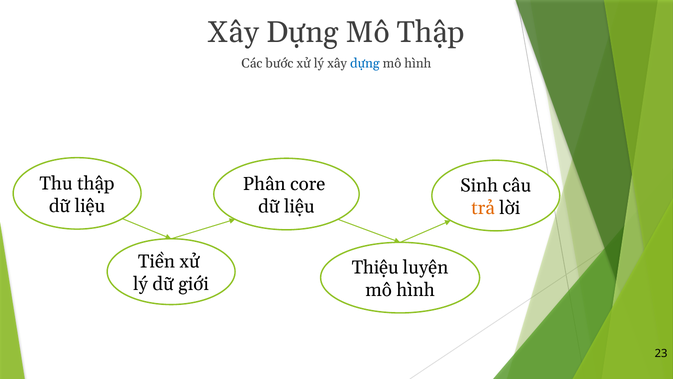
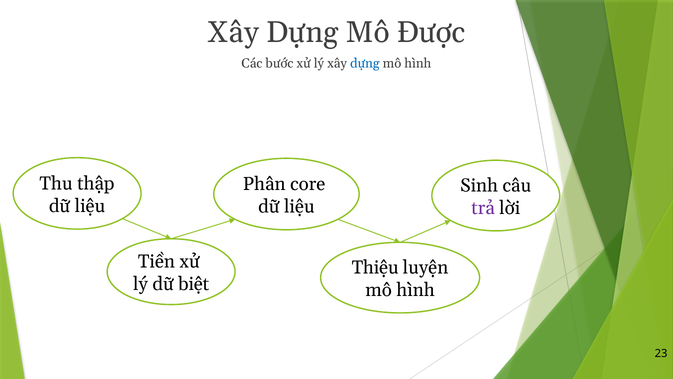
Mô Thập: Thập -> Được (431, 32)
trả colour: orange -> purple (483, 208)
giới: giới -> biệt (194, 284)
